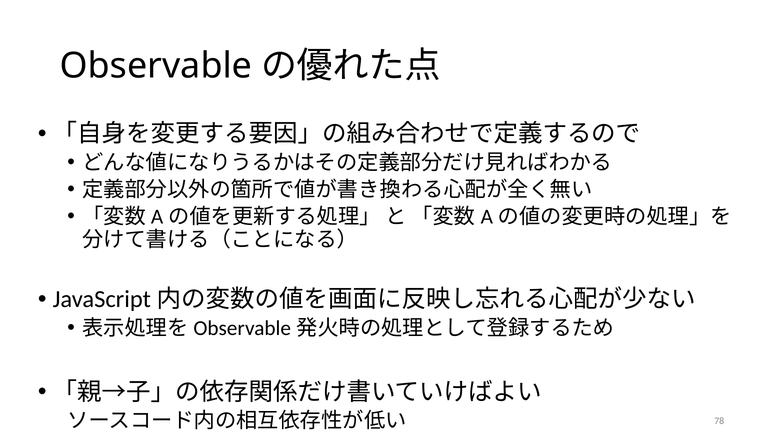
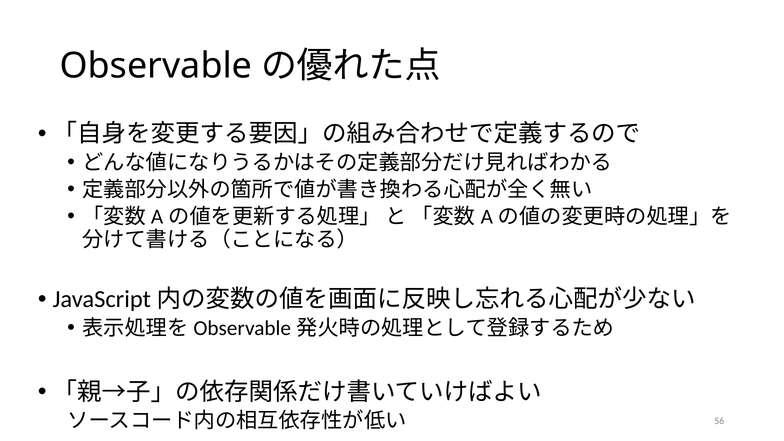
78: 78 -> 56 (719, 421)
